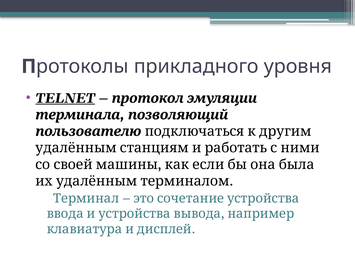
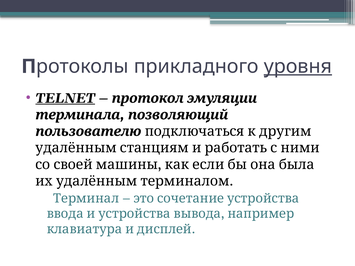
уровня underline: none -> present (298, 66)
